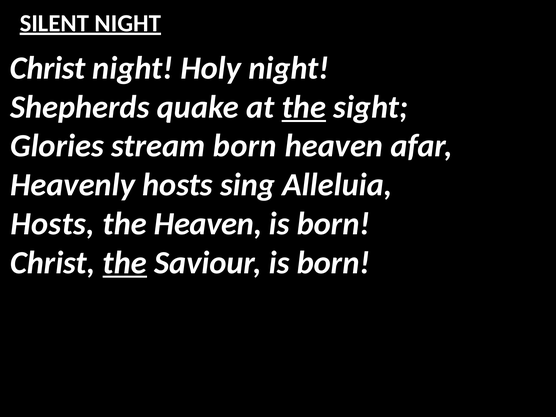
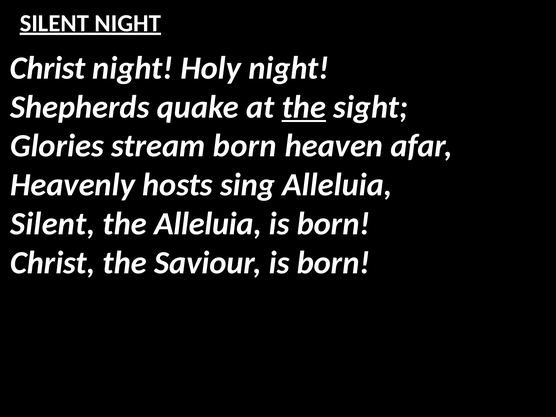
Hosts: Hosts -> Silent (53, 224)
the Heaven: Heaven -> Alleluia (208, 224)
the underline: present -> none (125, 263)
